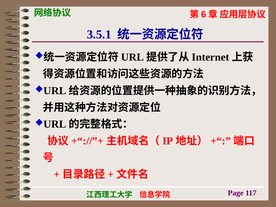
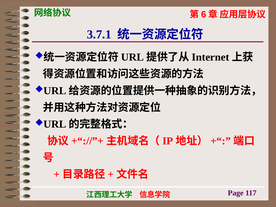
3.5.1: 3.5.1 -> 3.7.1 (99, 34)
